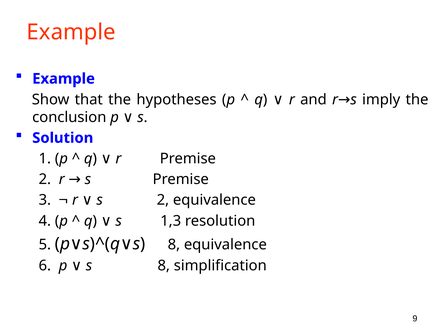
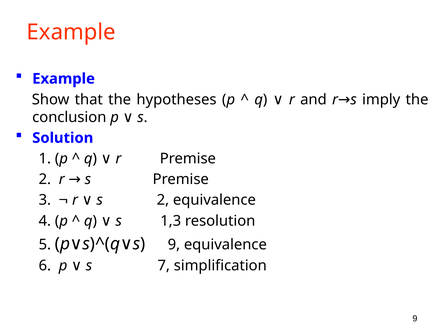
8: 8 -> 9 (174, 244)
8: 8 -> 7 (164, 266)
